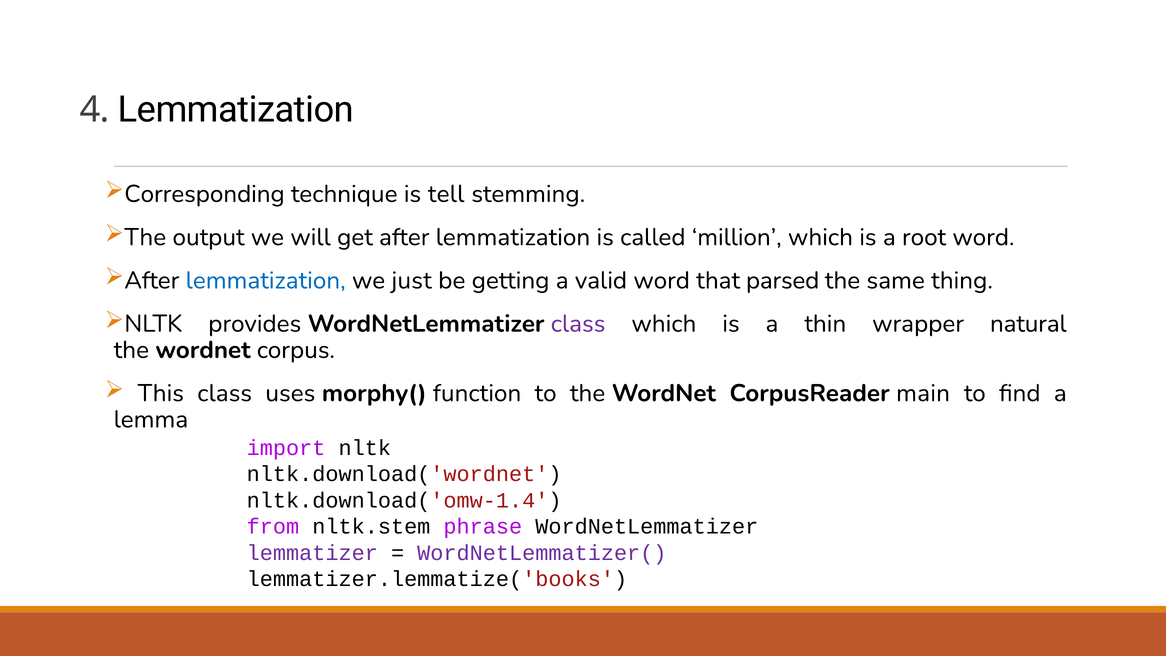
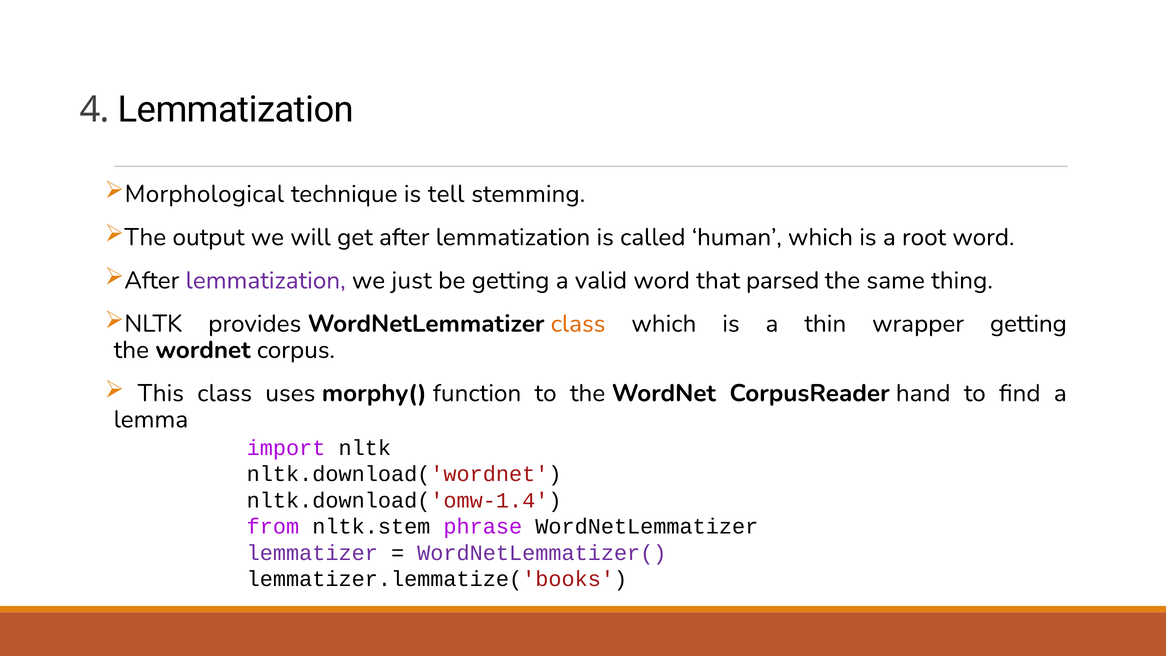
Corresponding: Corresponding -> Morphological (204, 194)
million: million -> human (737, 237)
lemmatization colour: blue -> purple (266, 280)
class colour: purple -> orange (578, 324)
wrapper natural: natural -> getting (1028, 324)
main: main -> hand (923, 393)
